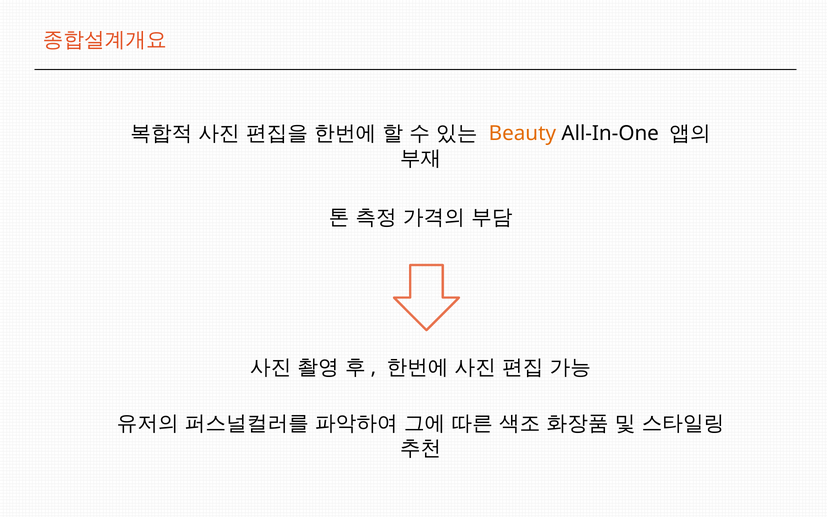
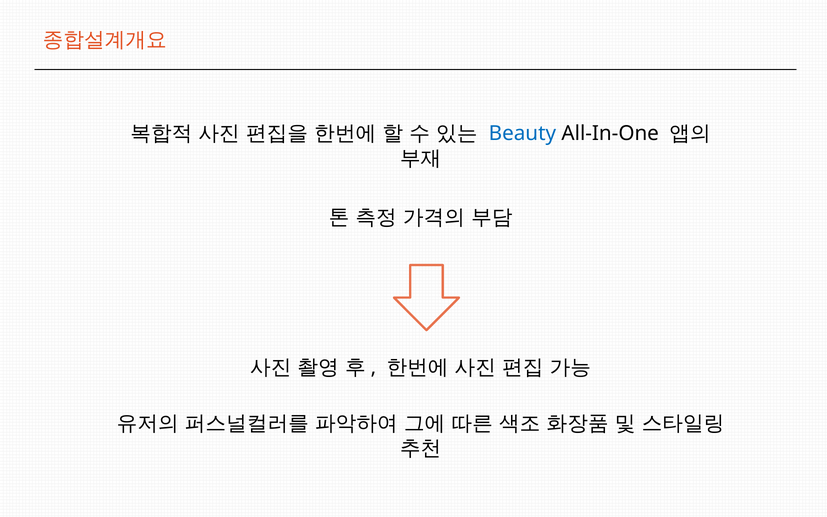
Beauty colour: orange -> blue (522, 133)
